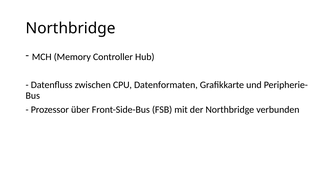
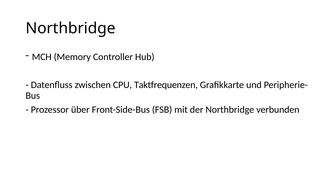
Datenformaten: Datenformaten -> Taktfrequenzen (166, 85)
